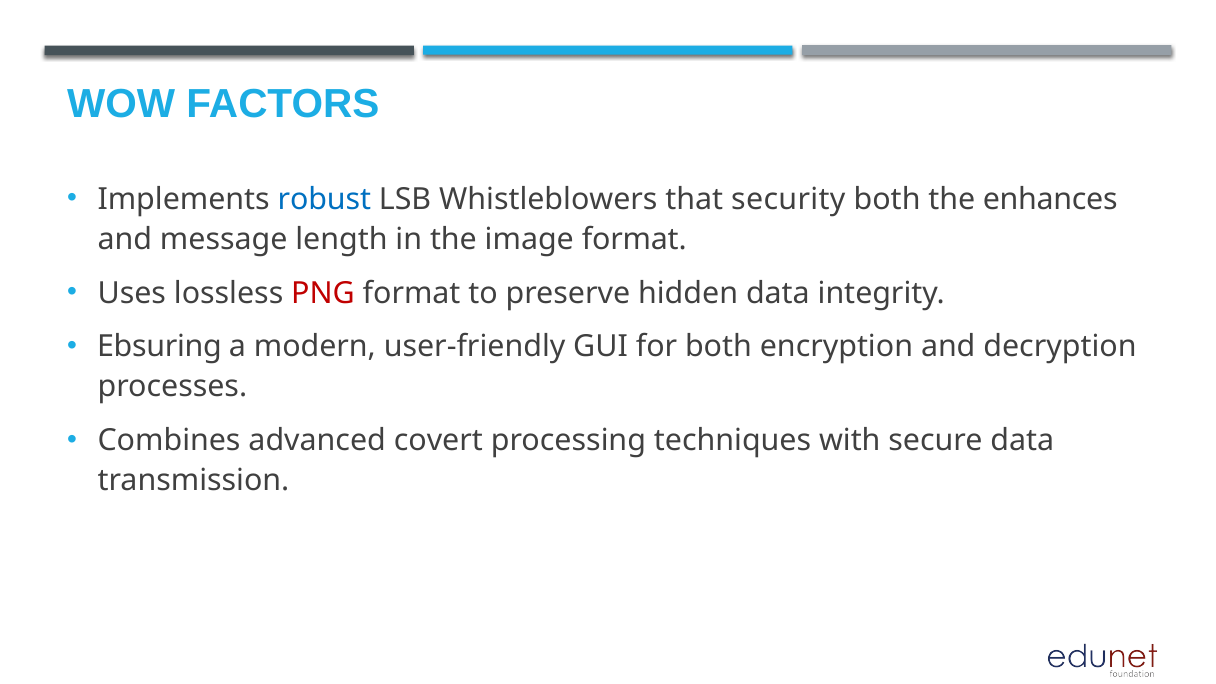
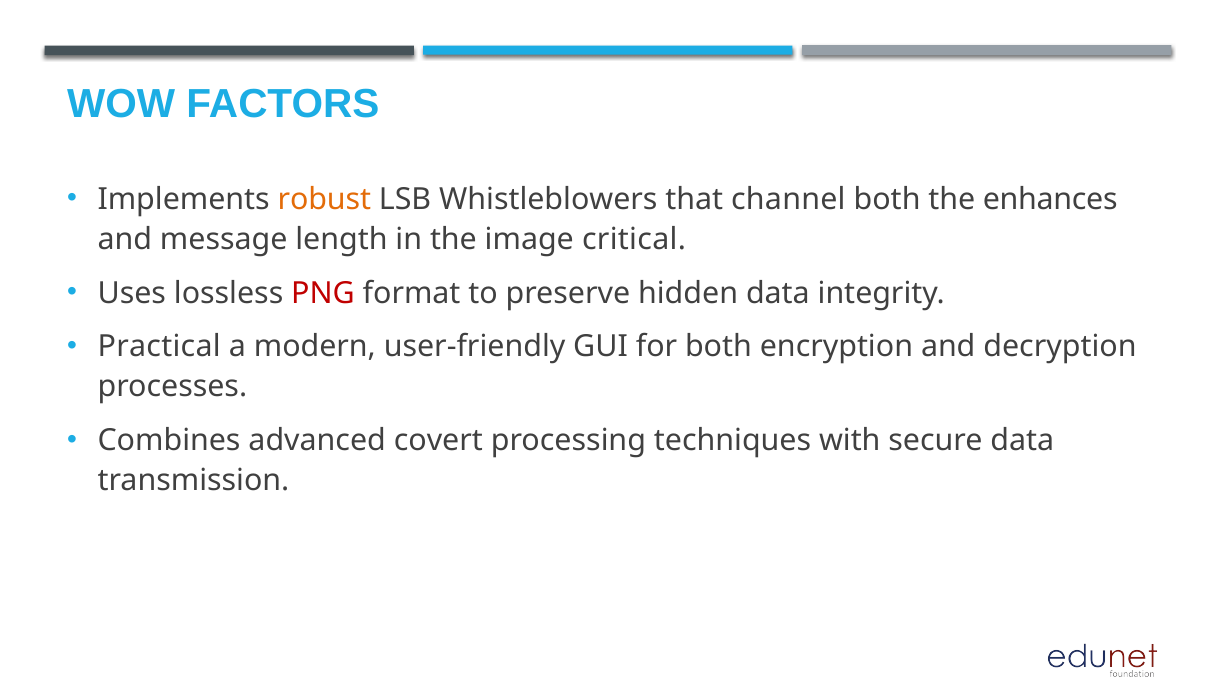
robust colour: blue -> orange (324, 199)
security: security -> channel (788, 199)
image format: format -> critical (634, 239)
Ebsuring: Ebsuring -> Practical (159, 347)
